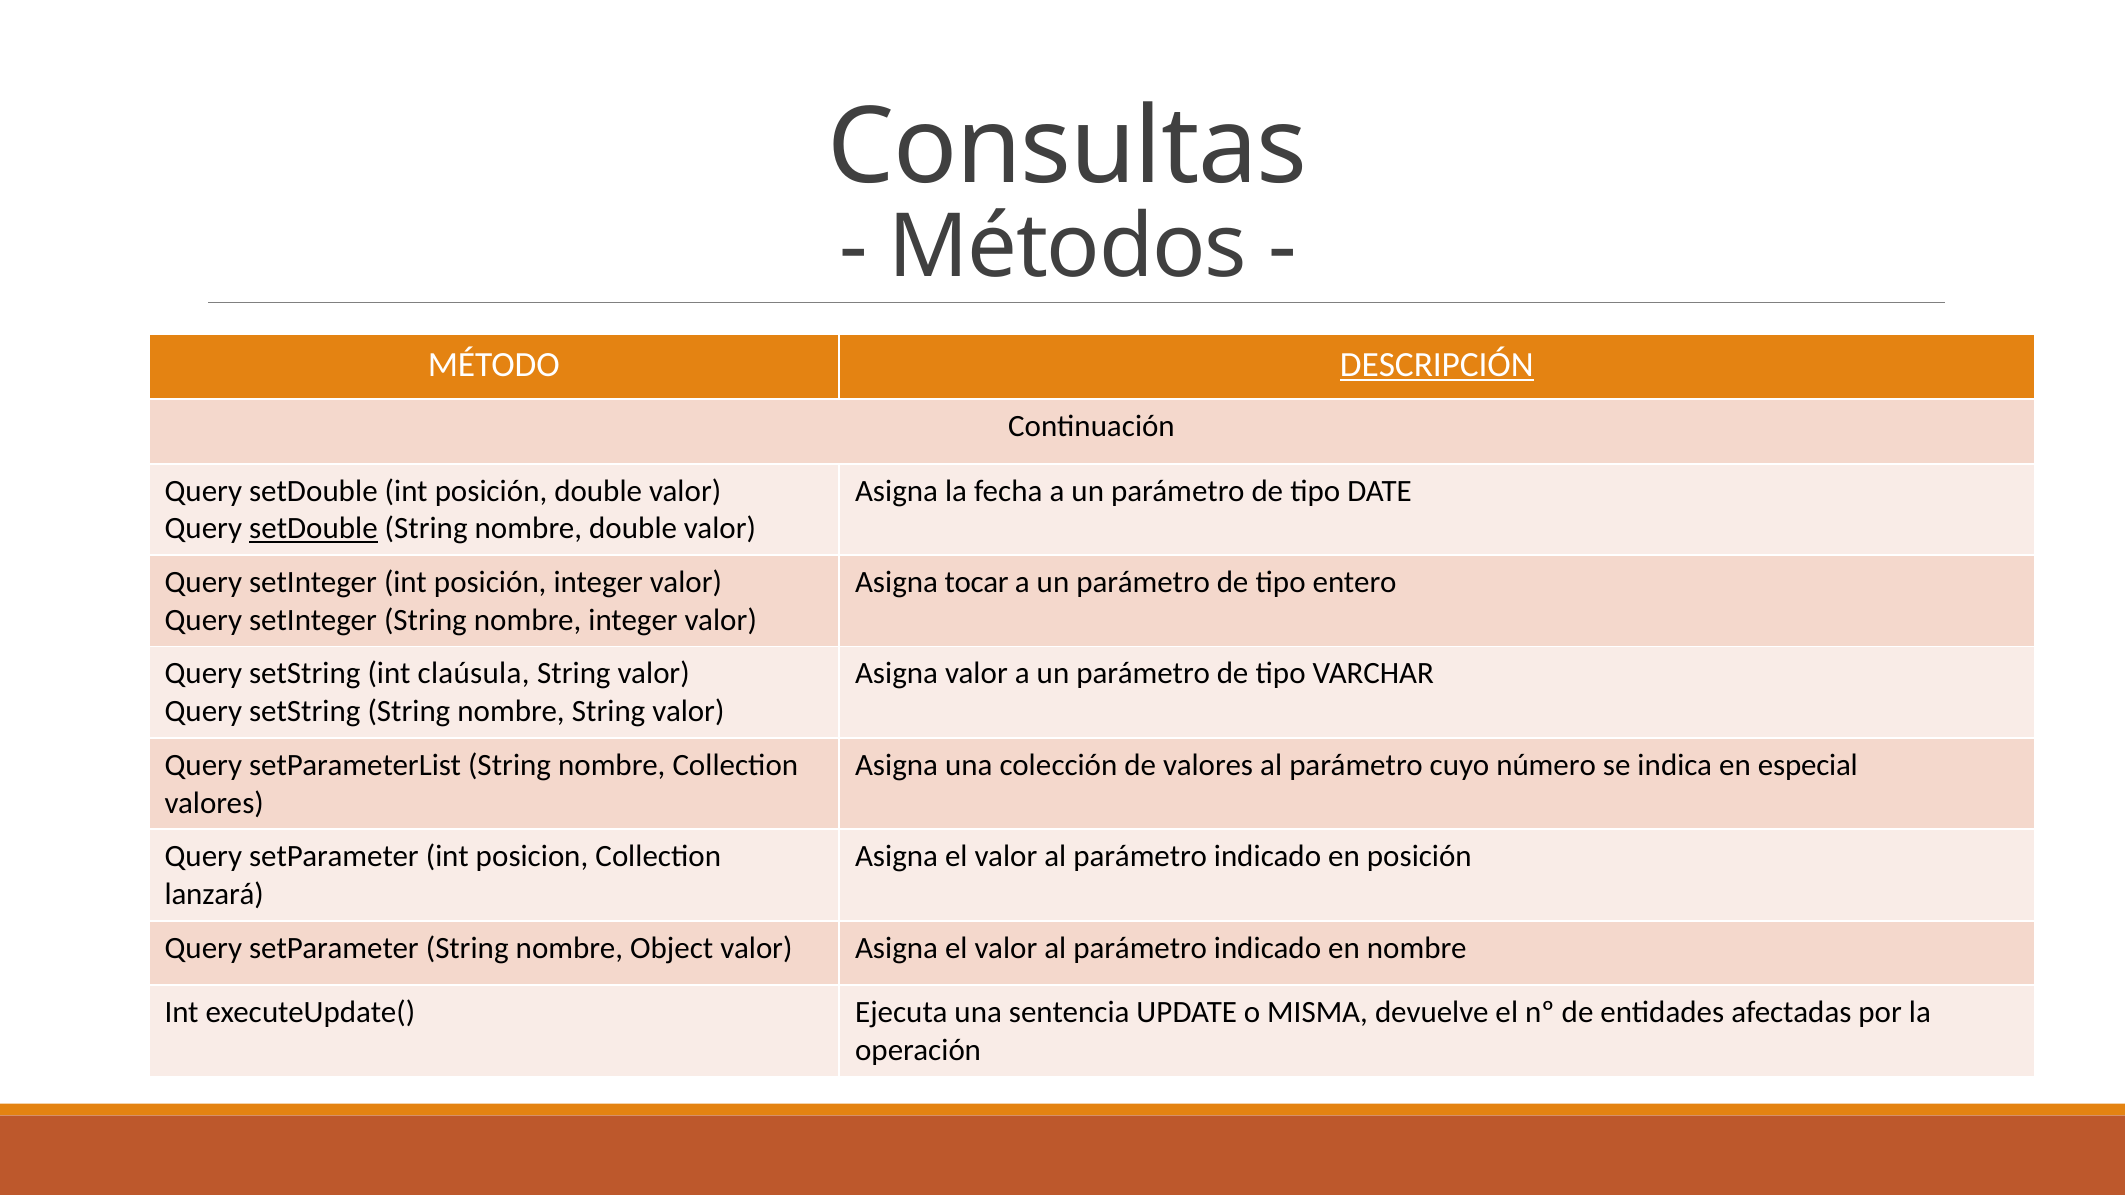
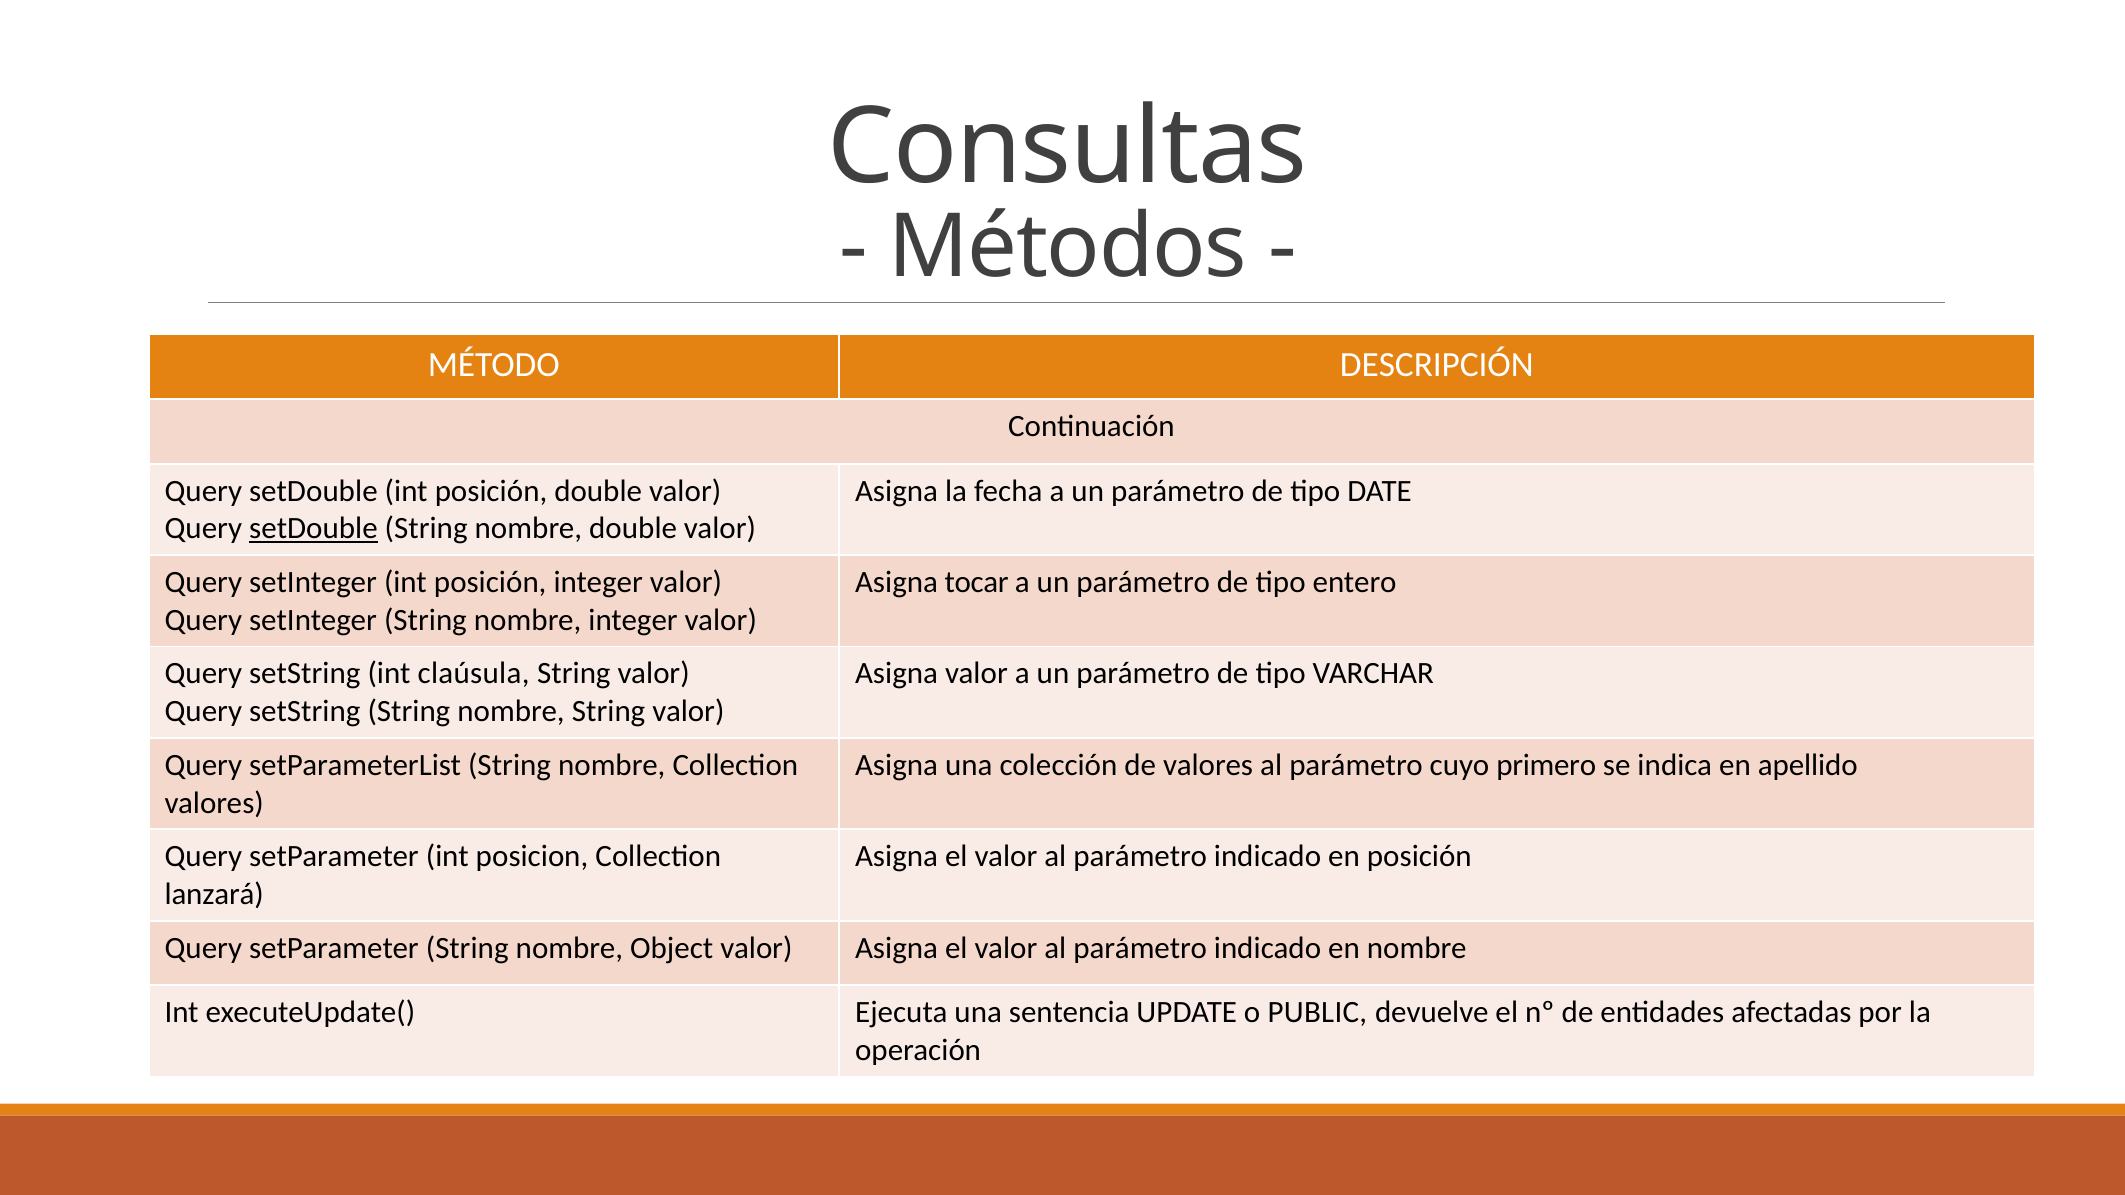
DESCRIPCIÓN underline: present -> none (1437, 365)
número: número -> primero (1546, 765)
especial: especial -> apellido (1808, 765)
MISMA: MISMA -> PUBLIC (1317, 1013)
